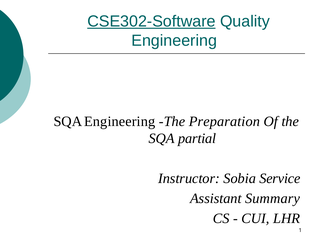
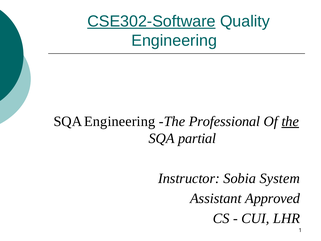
Preparation: Preparation -> Professional (224, 121)
the underline: none -> present (290, 121)
Service: Service -> System (280, 178)
Summary: Summary -> Approved (273, 198)
